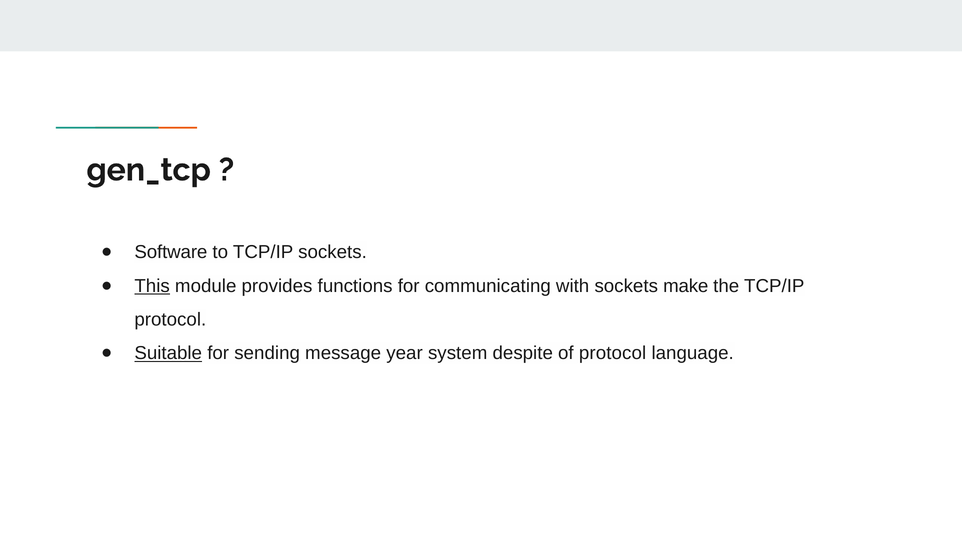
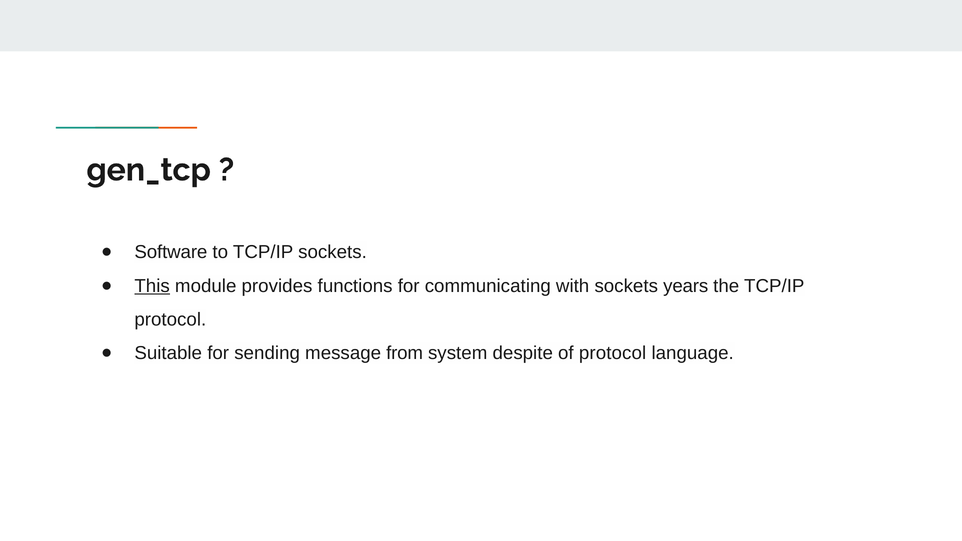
make: make -> years (686, 286)
Suitable underline: present -> none (168, 353)
year: year -> from (405, 353)
